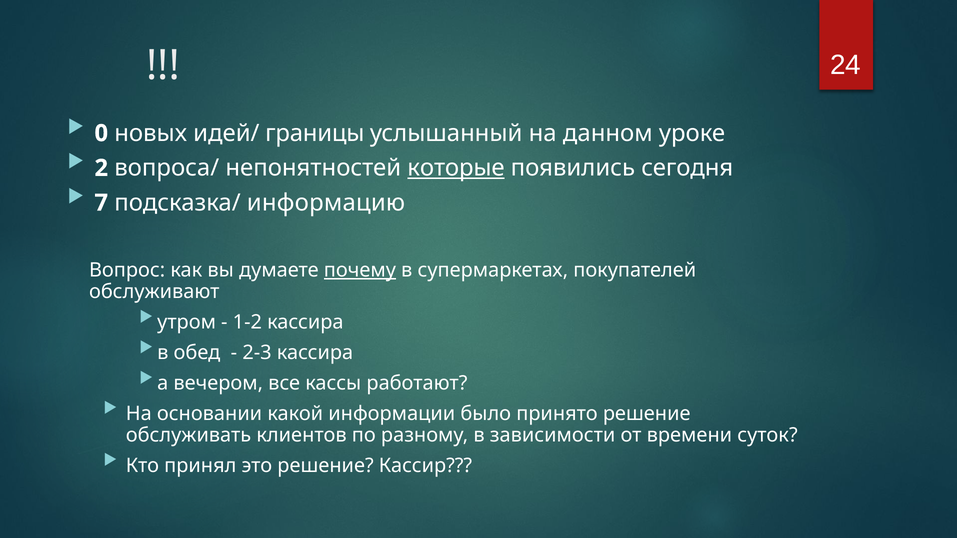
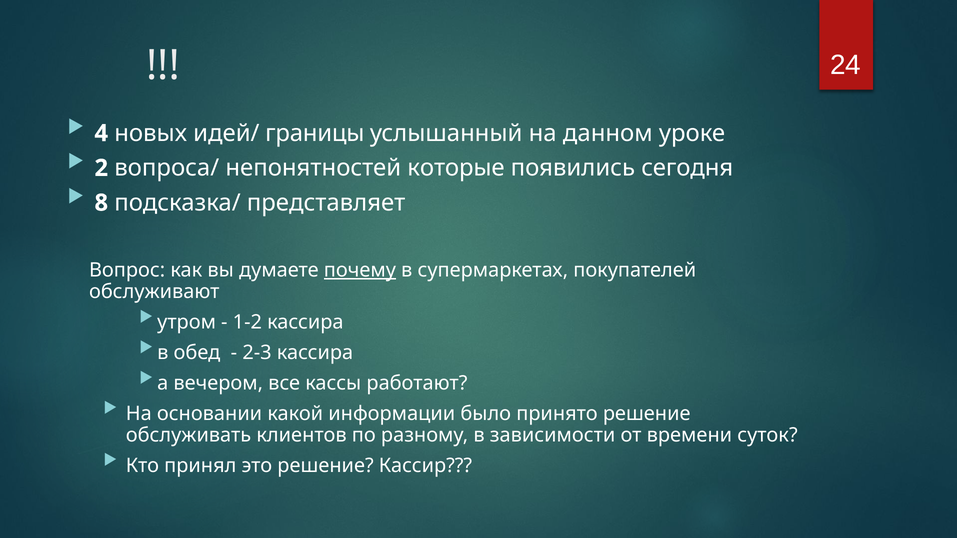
0: 0 -> 4 (101, 133)
которые underline: present -> none (456, 168)
7: 7 -> 8 (101, 203)
информацию: информацию -> представляет (326, 203)
